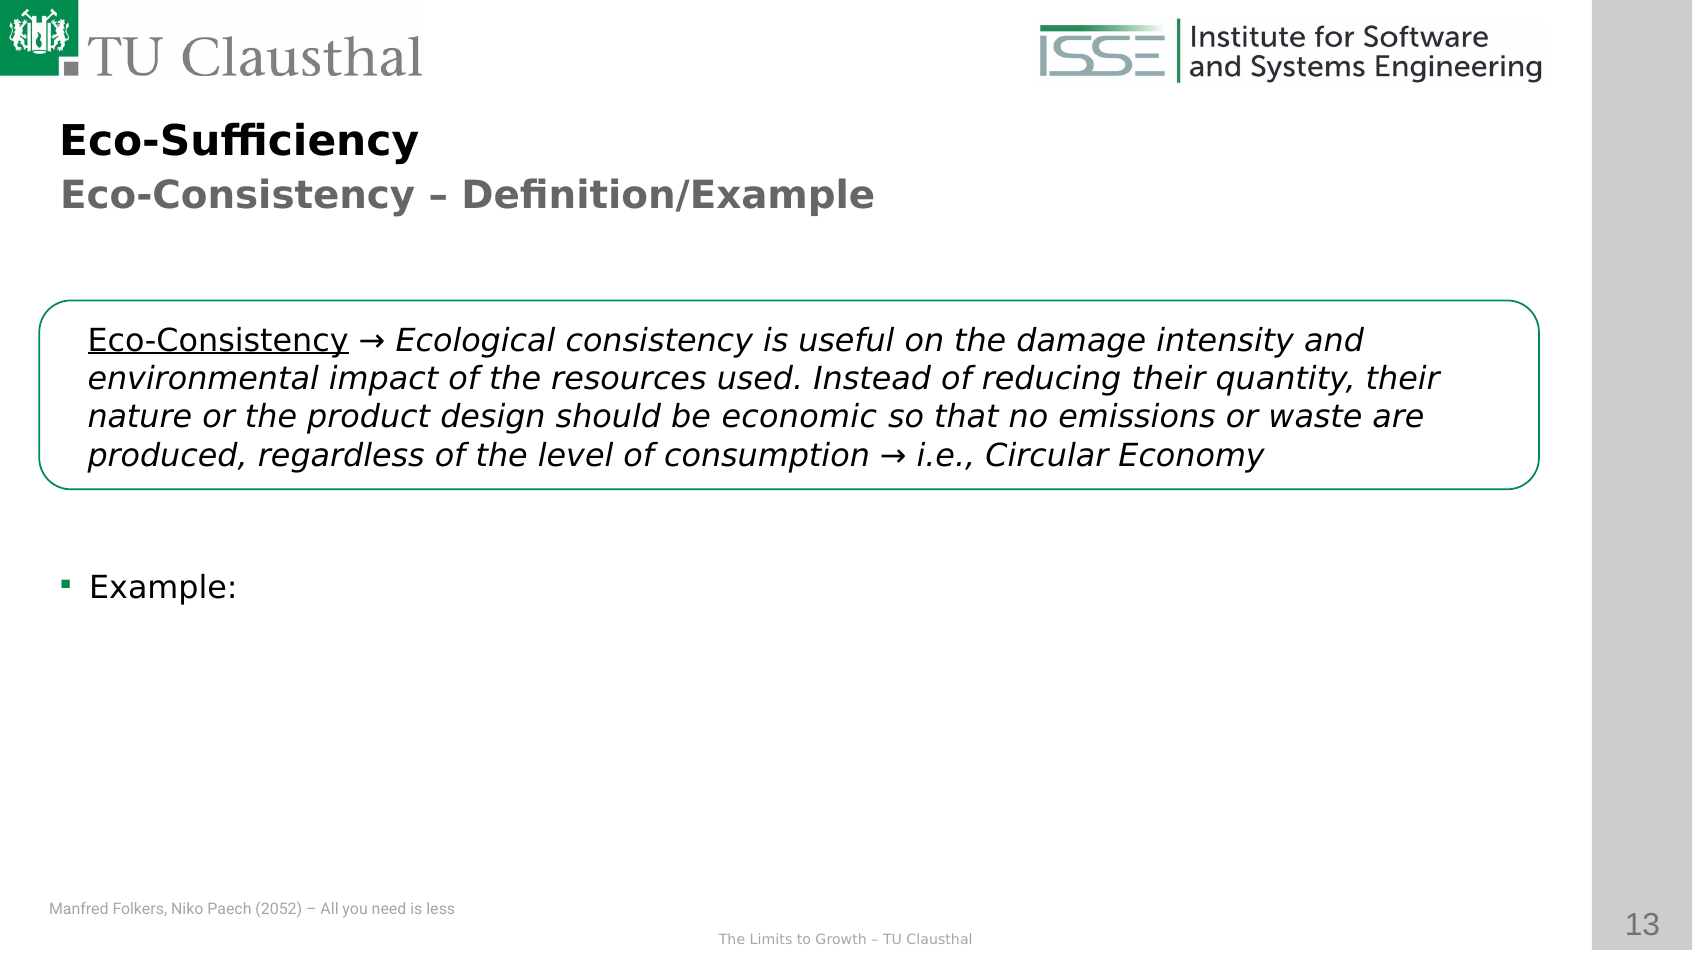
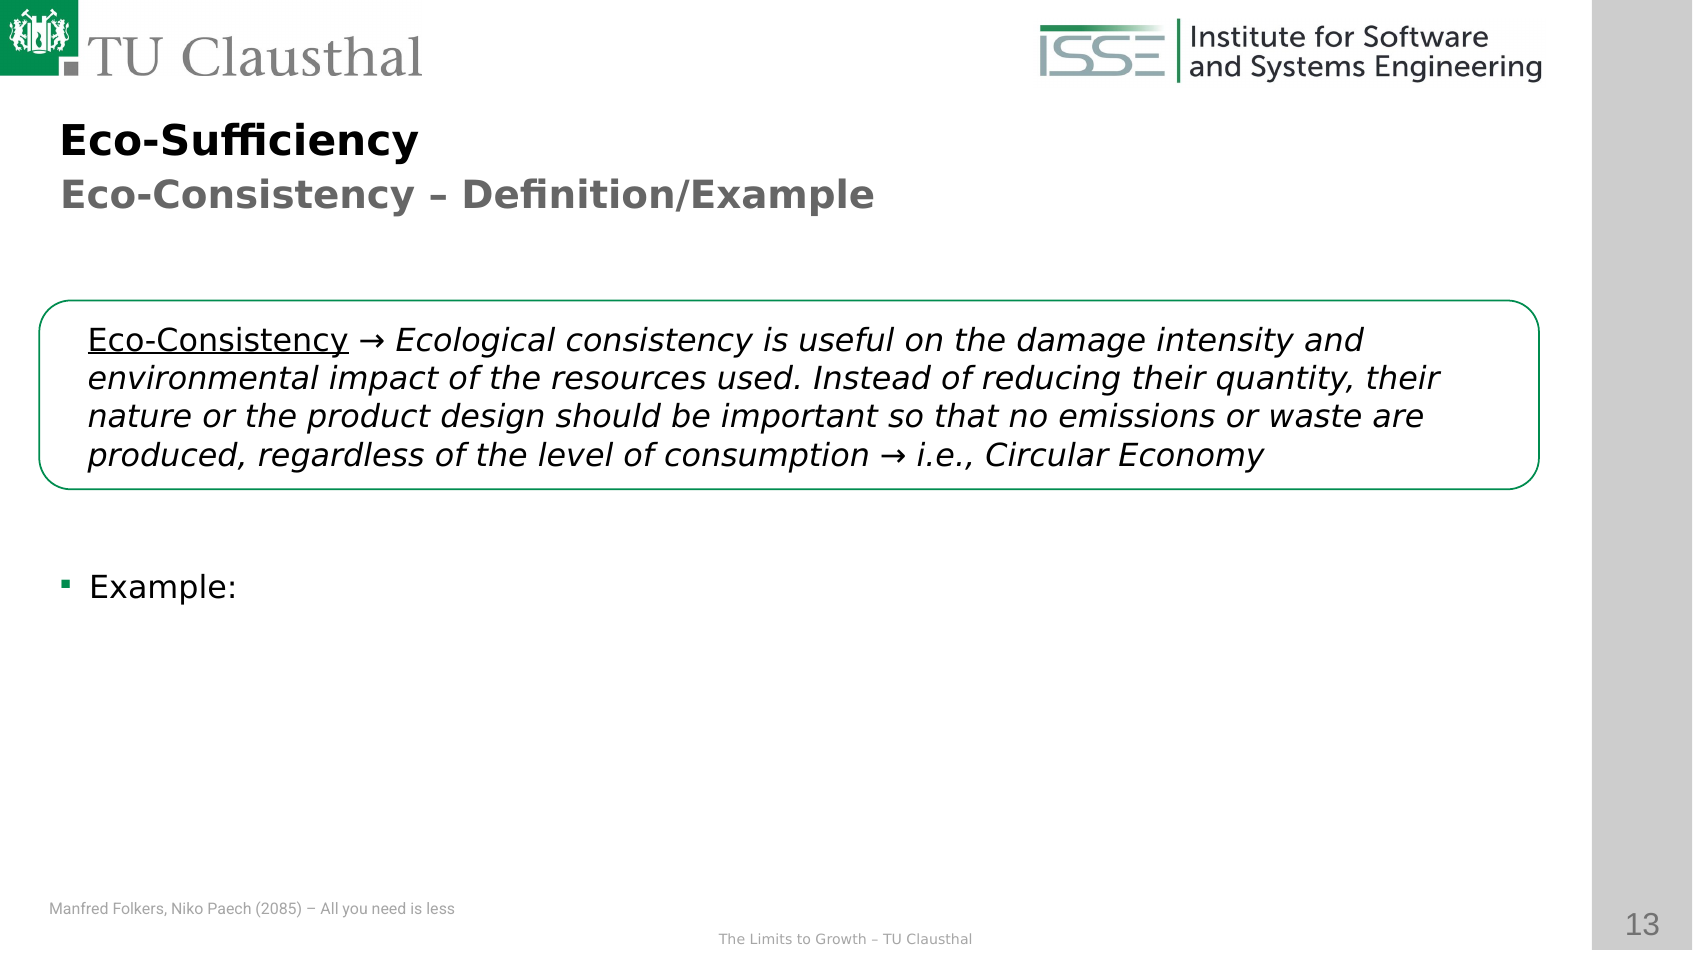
economic: economic -> important (799, 417)
2052: 2052 -> 2085 (279, 909)
